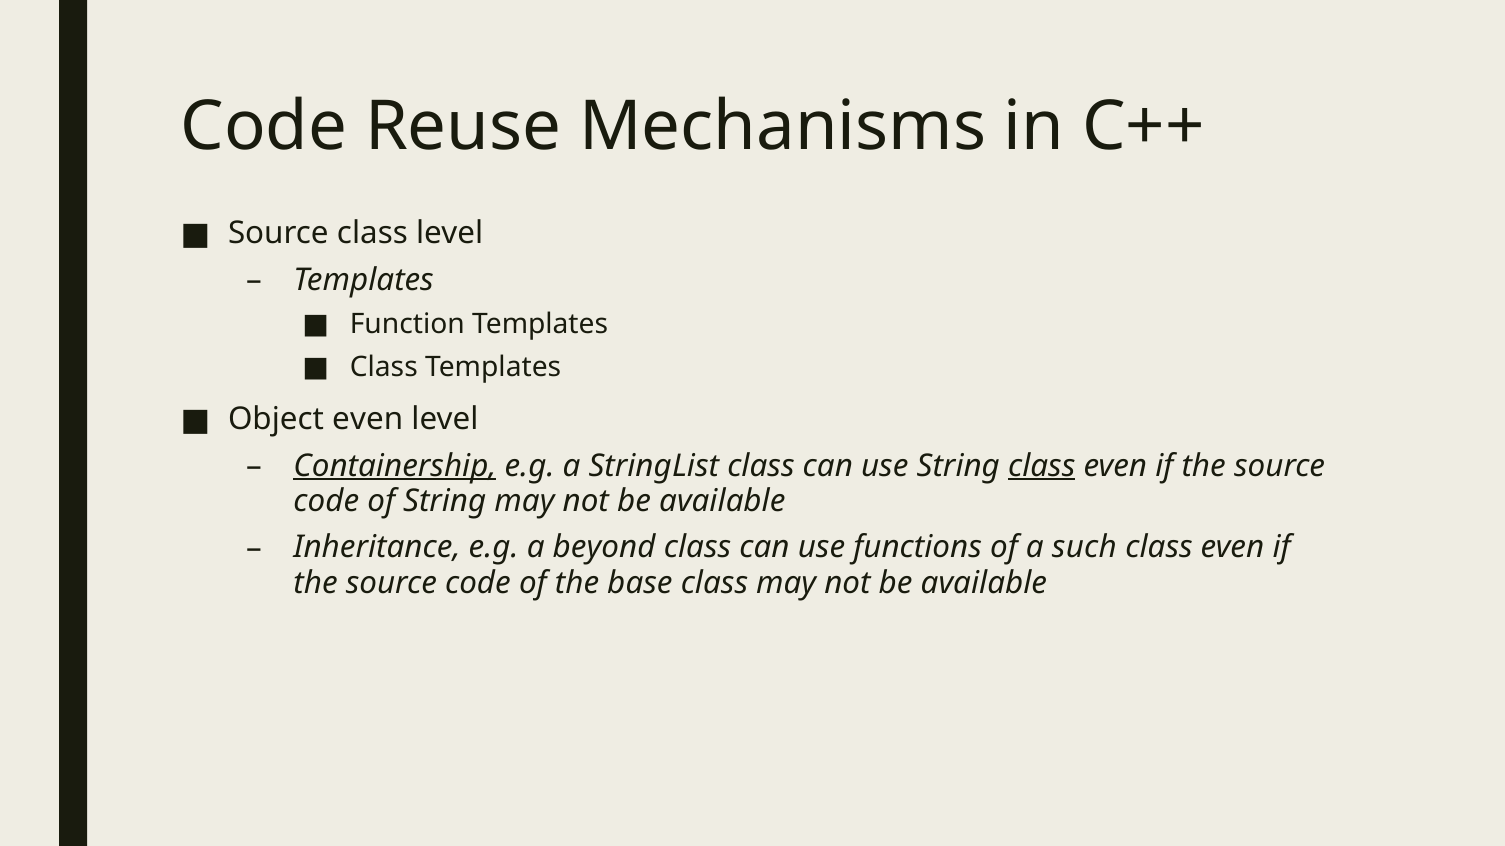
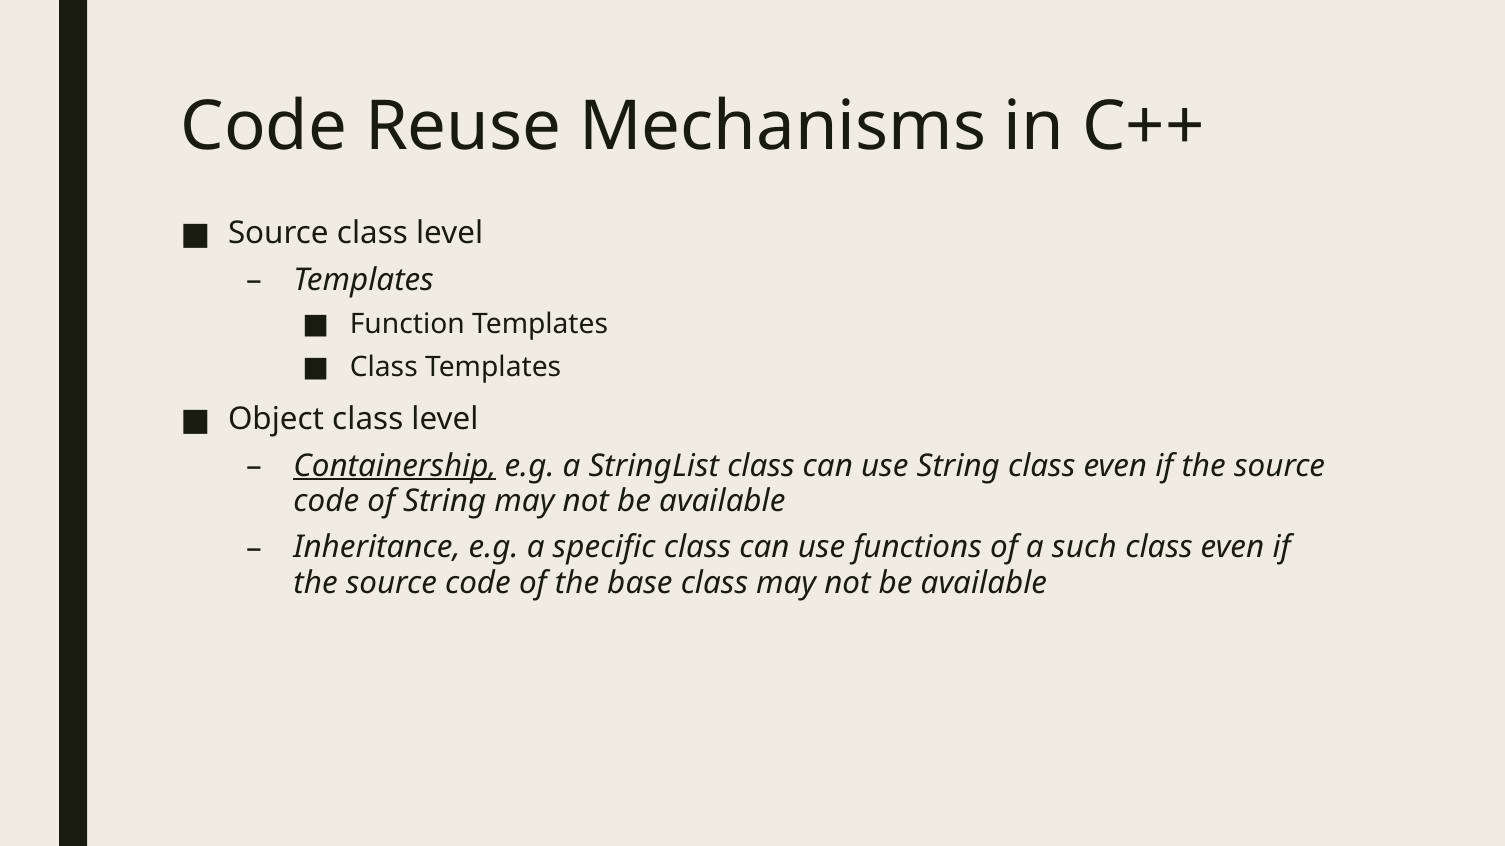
Object even: even -> class (368, 420)
class underline: present -> none (1042, 466)
beyond: beyond -> specific (604, 548)
